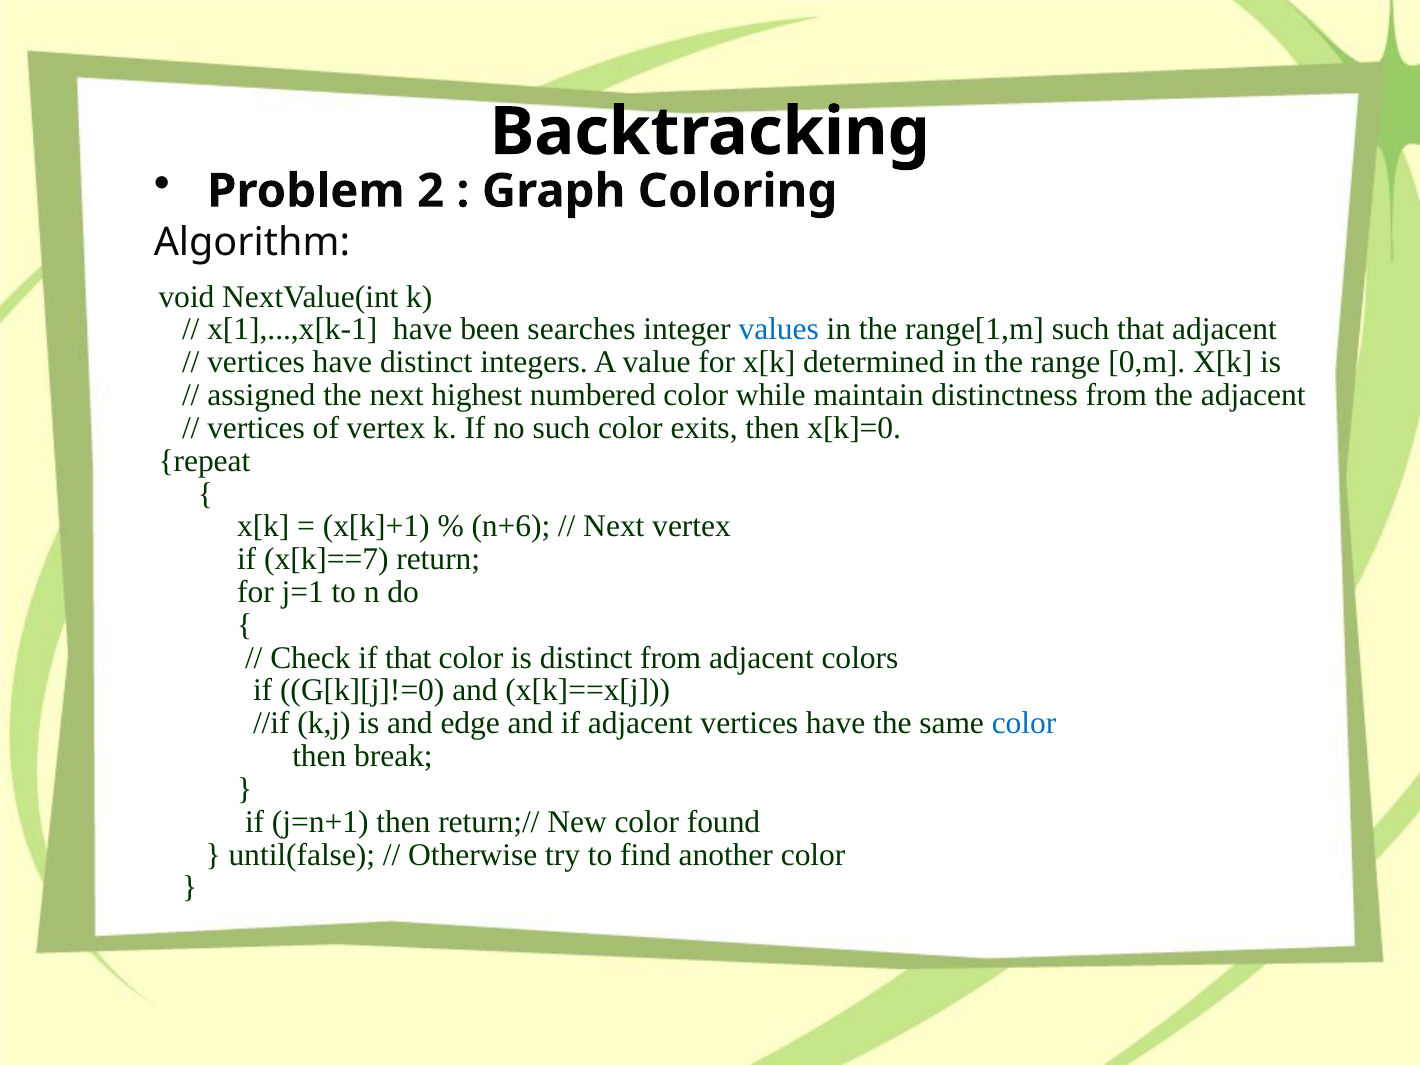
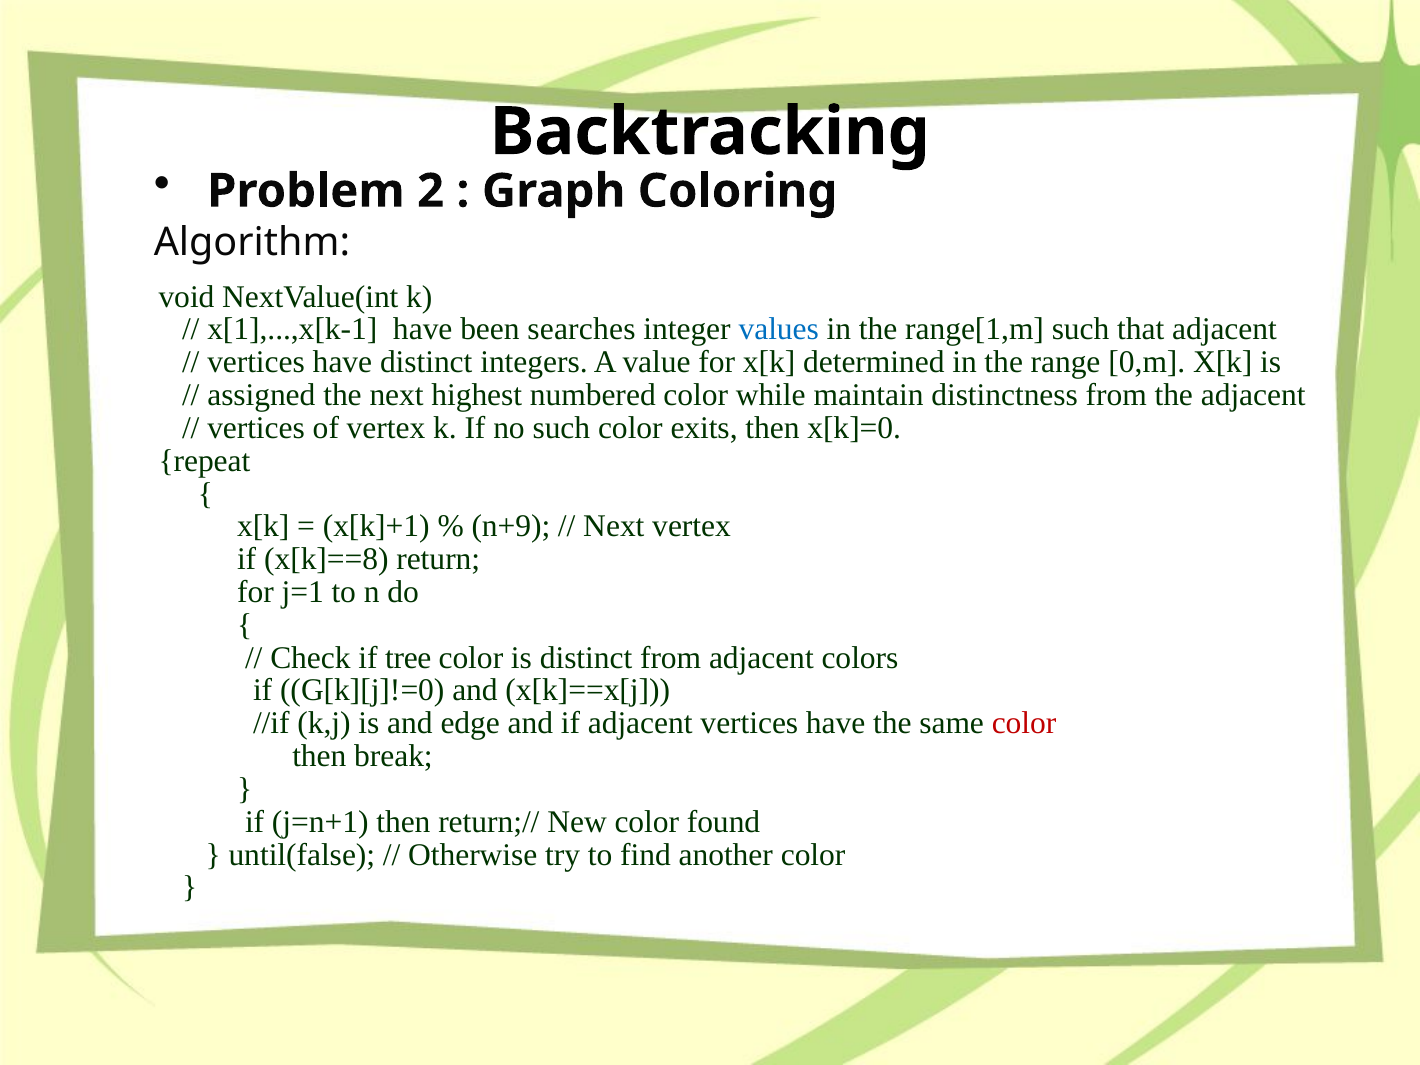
n+6: n+6 -> n+9 (511, 526)
x[k]==7: x[k]==7 -> x[k]==8 (326, 559)
if that: that -> tree (408, 658)
color colour: blue -> red (1024, 723)
